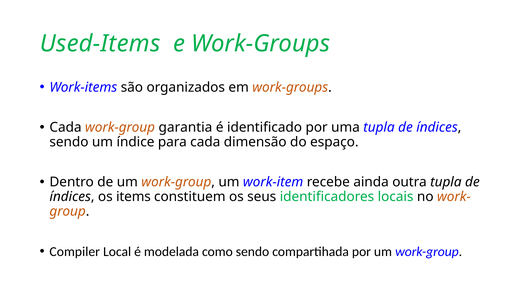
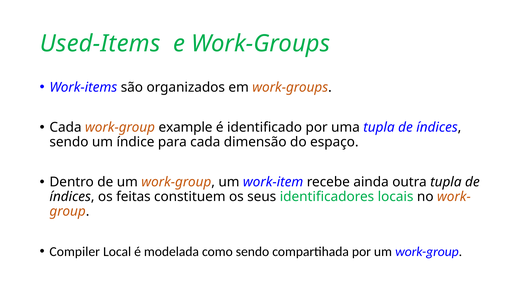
garantia: garantia -> example (186, 127)
items: items -> feitas (133, 197)
